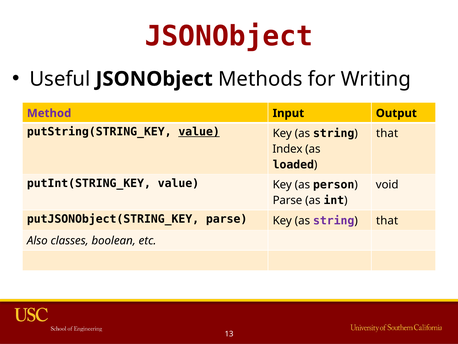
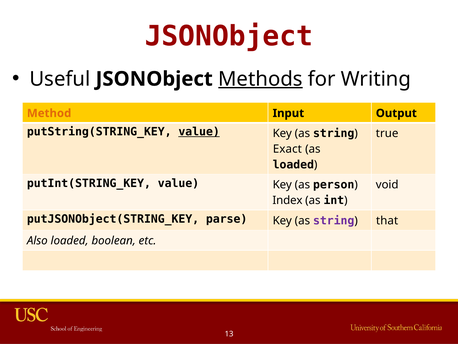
Methods underline: none -> present (260, 79)
Method colour: purple -> orange (49, 113)
that: that -> true (387, 133)
Index: Index -> Exact (287, 149)
Parse: Parse -> Index (287, 200)
Also classes: classes -> loaded (70, 241)
